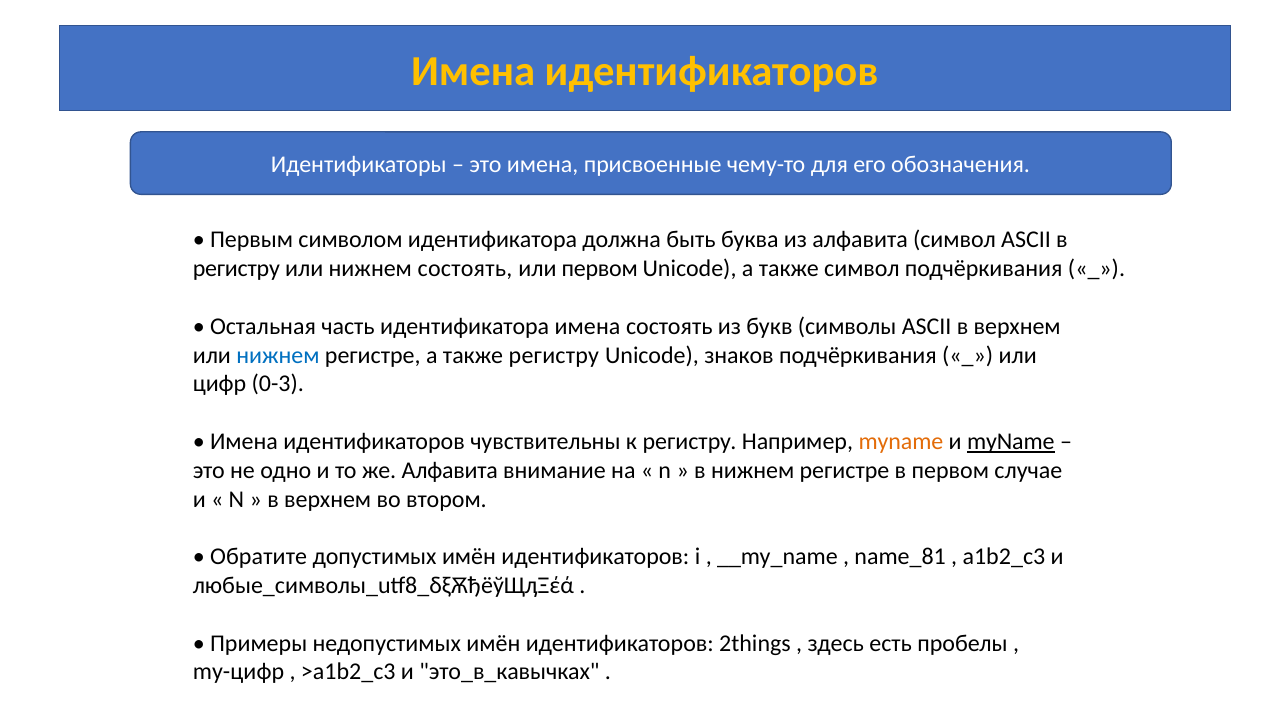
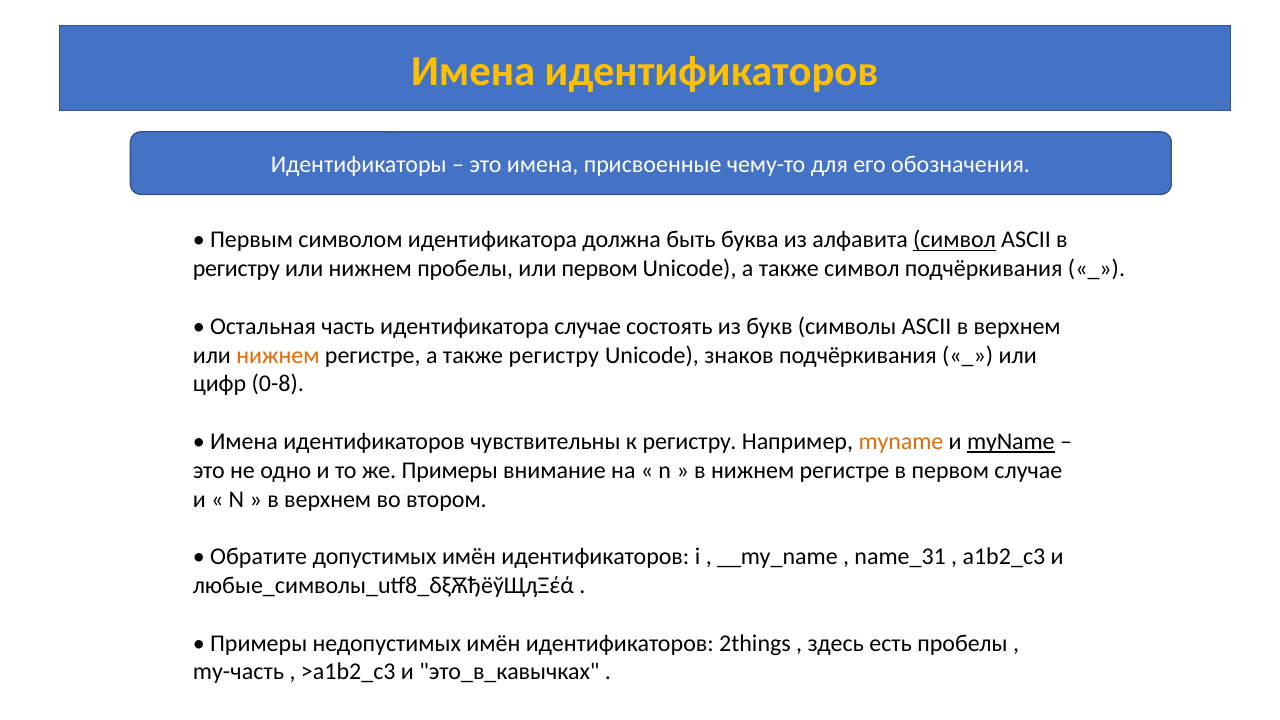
символ underline: none -> present (955, 240)
нижнем состоять: состоять -> пробелы (465, 269)
идентификатора имена: имена -> случае (588, 326)
нижнем colour: blue -> orange (278, 355)
0-3: 0-3 -> 0-8 (278, 384)
же Алфавита: Алфавита -> Примеры (450, 470)
name_81: name_81 -> name_31 (900, 557)
my-цифр: my-цифр -> my-часть (238, 672)
